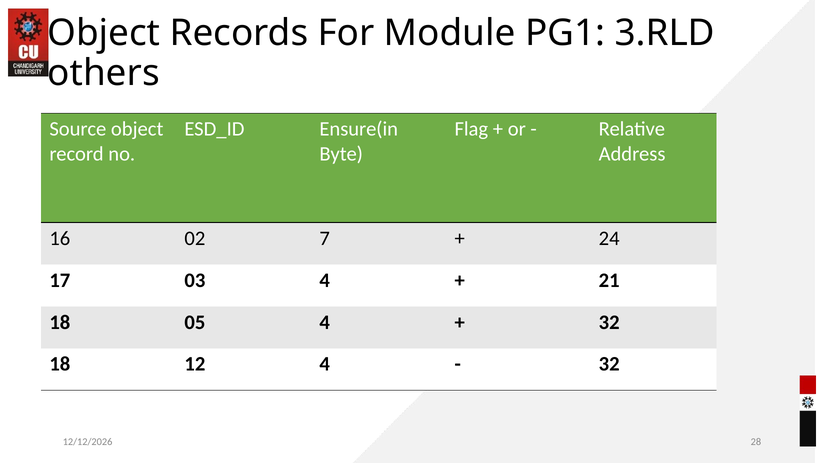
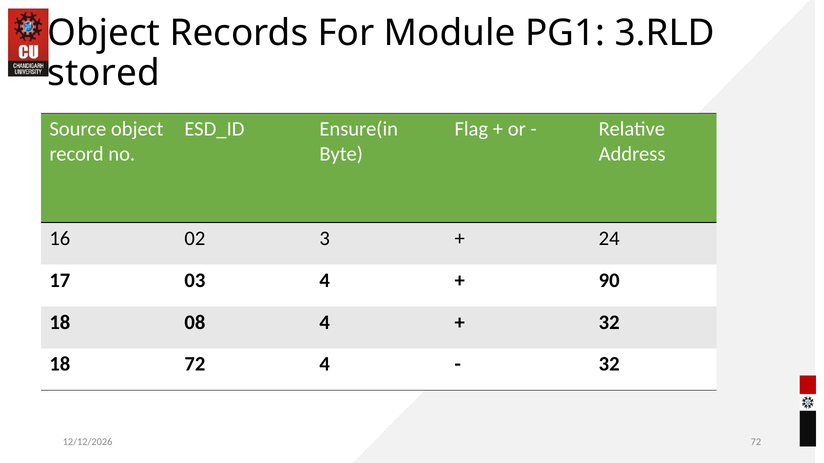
others: others -> stored (104, 73)
7: 7 -> 3 (325, 239)
21: 21 -> 90 (609, 281)
05: 05 -> 08 (195, 323)
18 12: 12 -> 72 (195, 365)
28: 28 -> 72 (756, 443)
